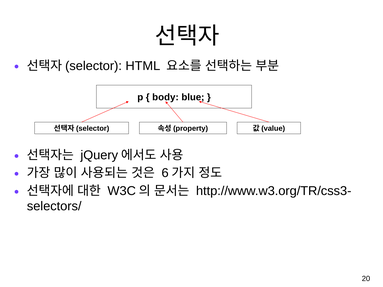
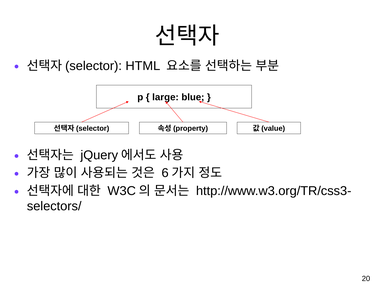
body: body -> large (165, 97)
